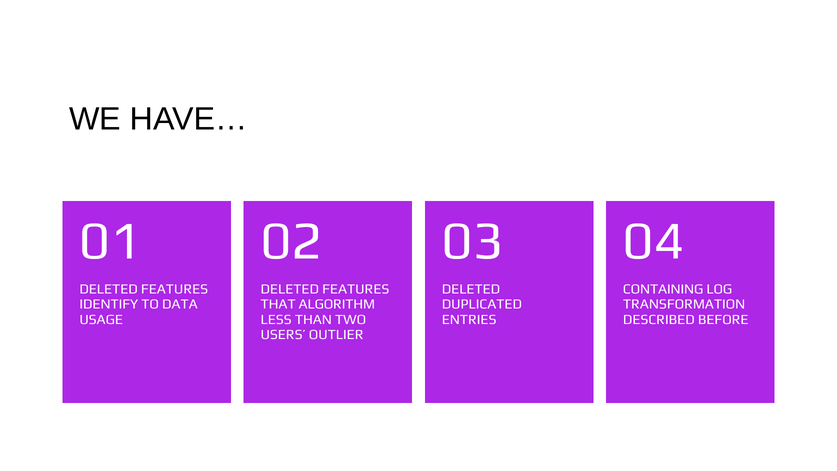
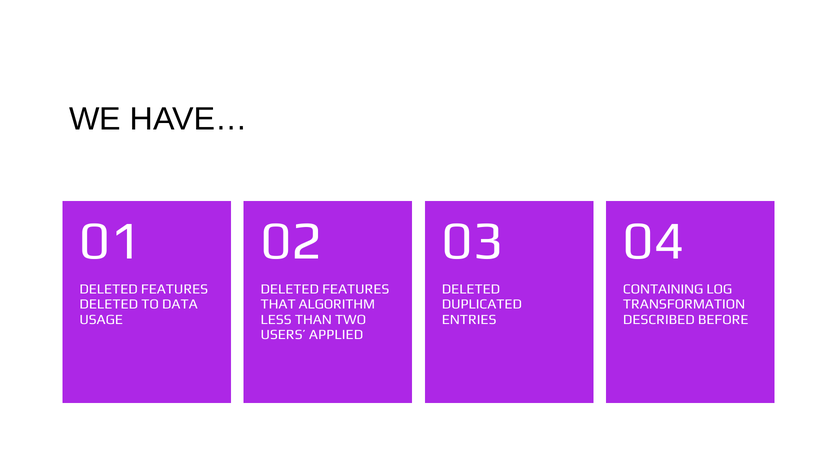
IDENTIFY: IDENTIFY -> DELETED (109, 304)
OUTLIER: OUTLIER -> APPLIED (336, 334)
